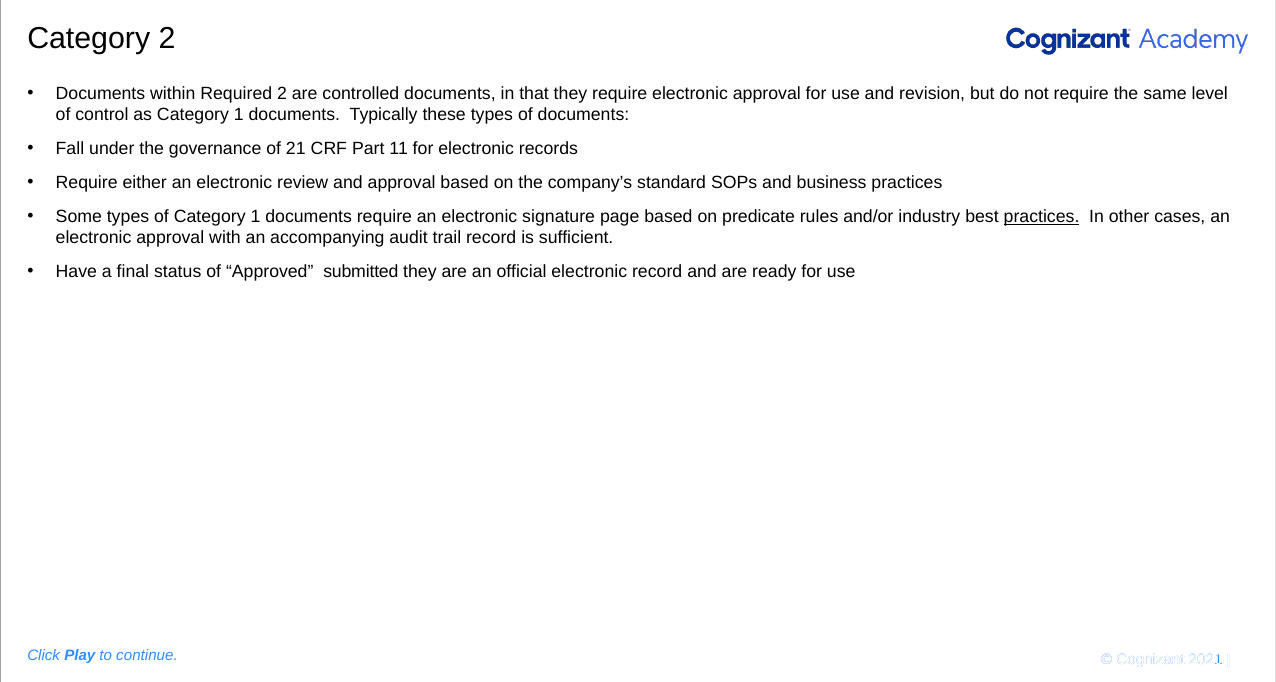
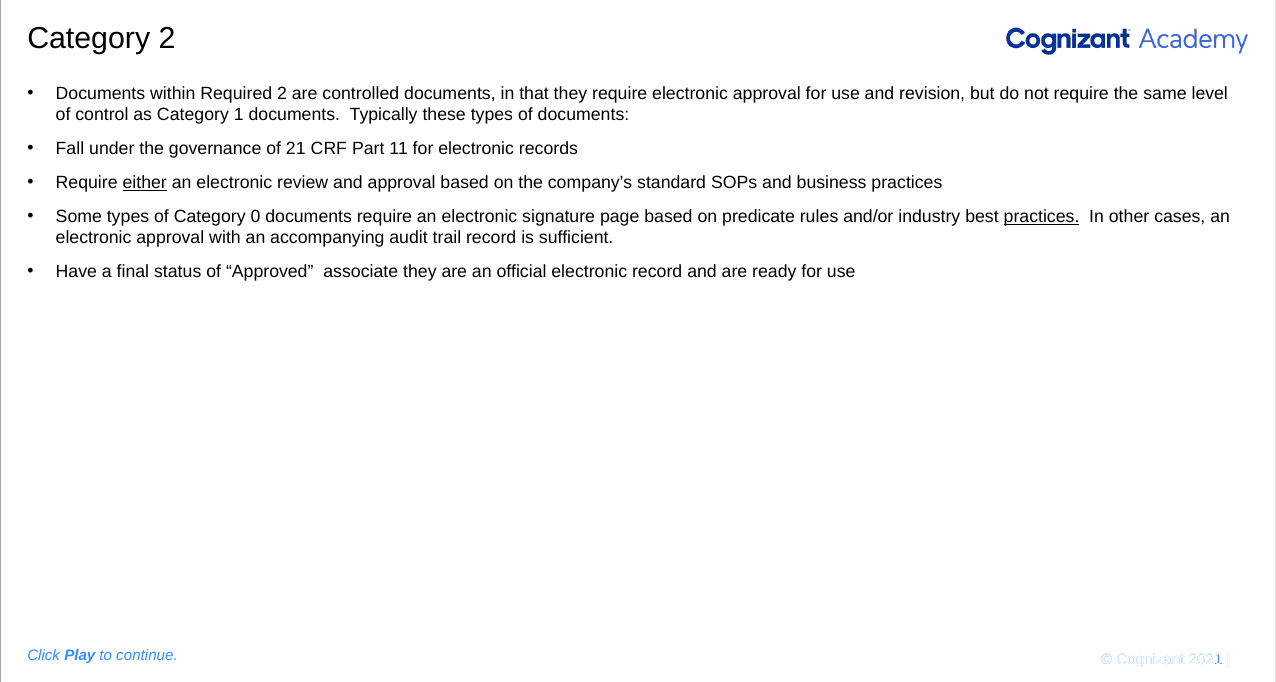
either underline: none -> present (145, 183)
of Category 1: 1 -> 0 (255, 217)
submitted: submitted -> associate (361, 272)
